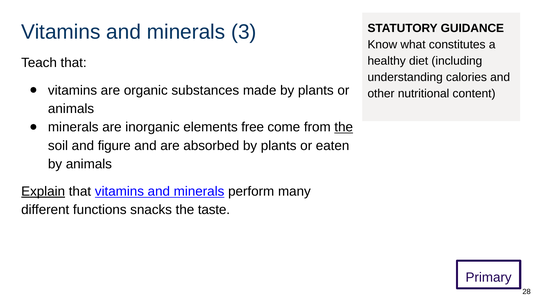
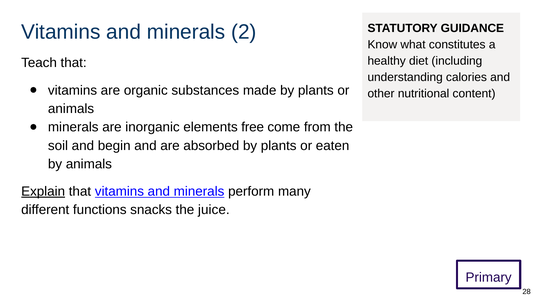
3: 3 -> 2 (244, 32)
the underline: present -> none (344, 127)
figure: figure -> begin (114, 146)
taste: taste -> juice (214, 210)
